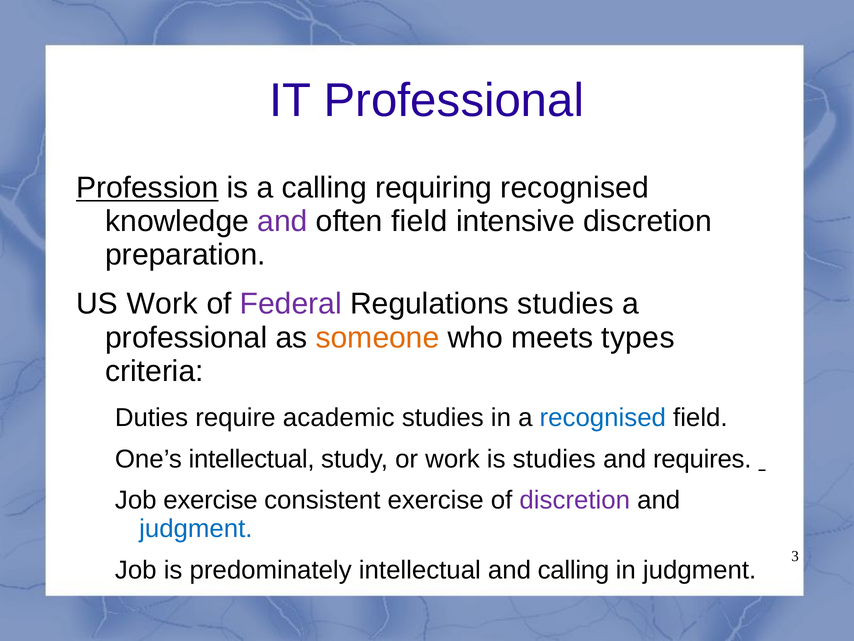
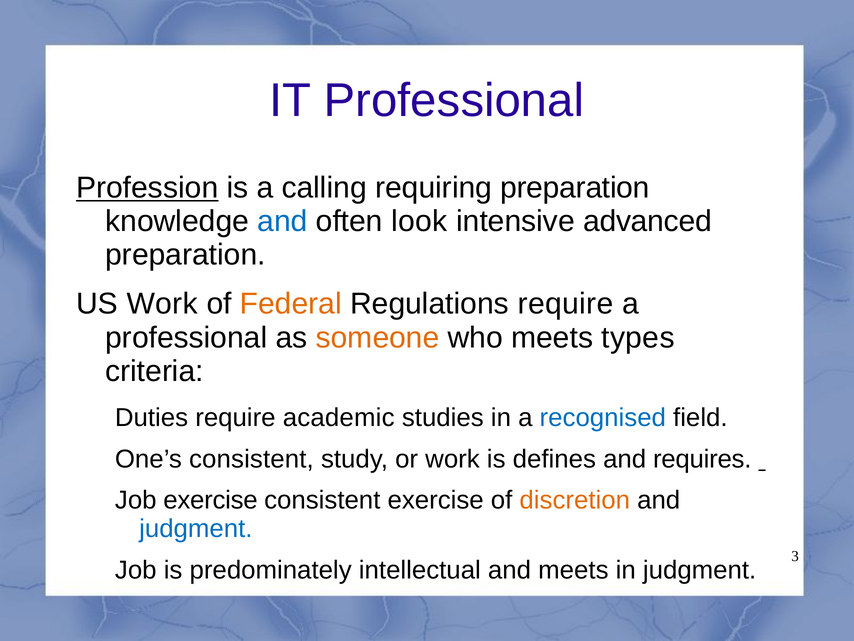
requiring recognised: recognised -> preparation (575, 187)
and colour: purple -> blue (282, 221)
often field: field -> look (419, 221)
intensive discretion: discretion -> advanced (648, 221)
Federal colour: purple -> orange (291, 304)
Regulations studies: studies -> require (566, 304)
One’s intellectual: intellectual -> consistent (251, 459)
is studies: studies -> defines (554, 459)
discretion colour: purple -> orange (575, 500)
and calling: calling -> meets (573, 570)
